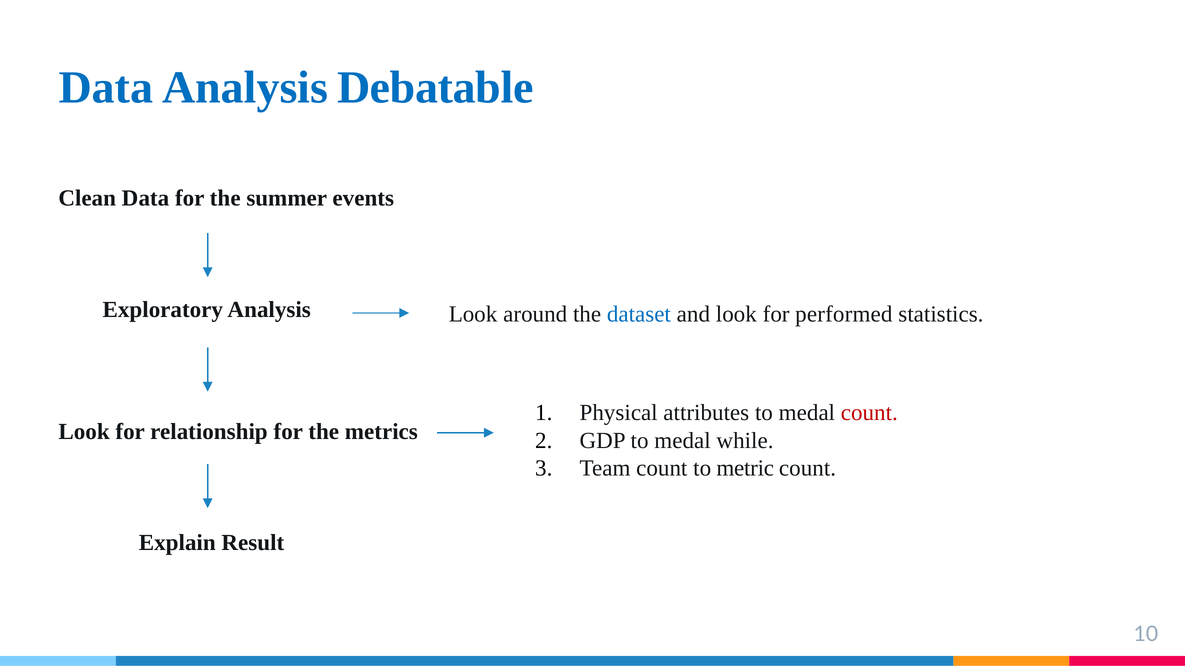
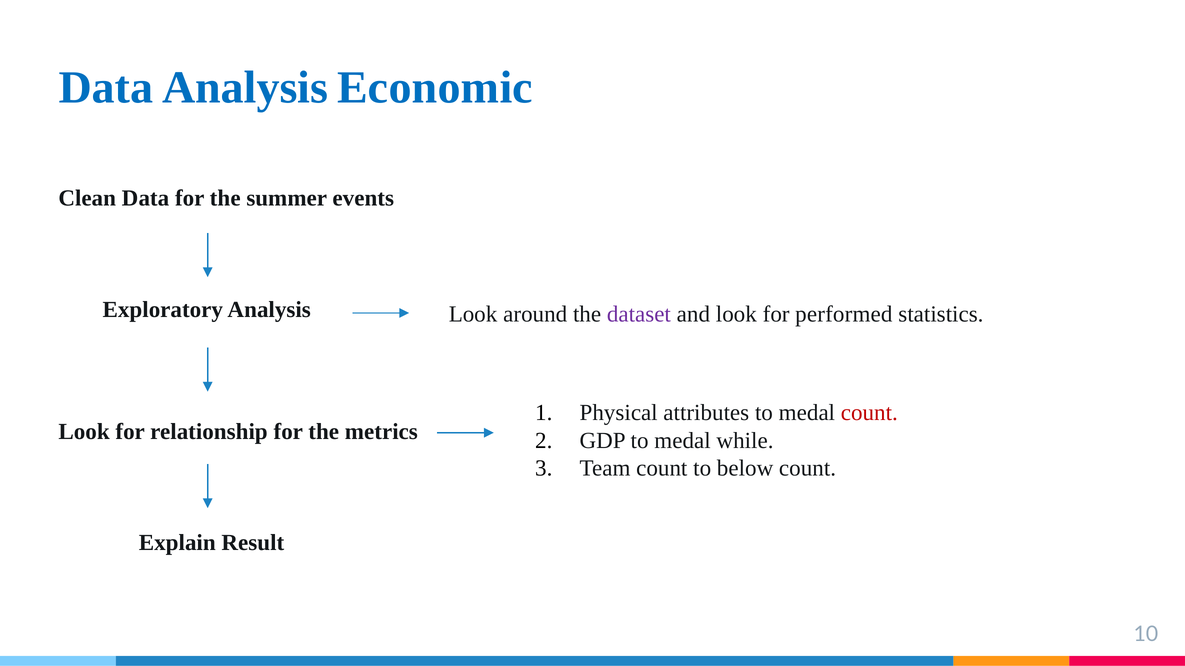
Debatable: Debatable -> Economic (435, 88)
dataset colour: blue -> purple (639, 315)
metric: metric -> below (745, 469)
